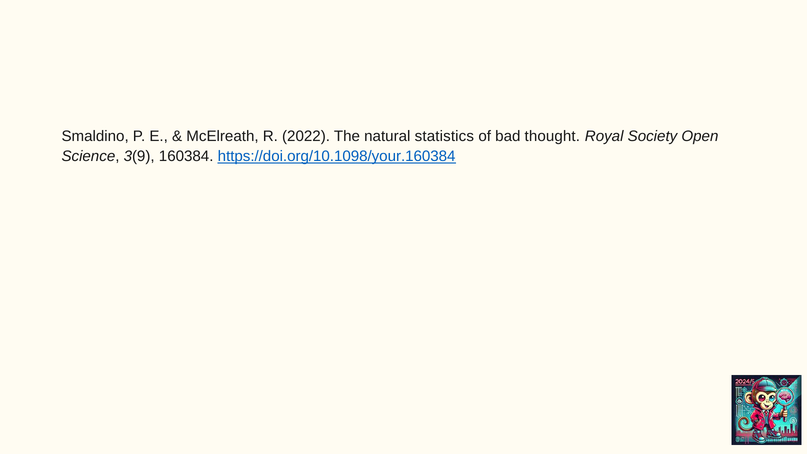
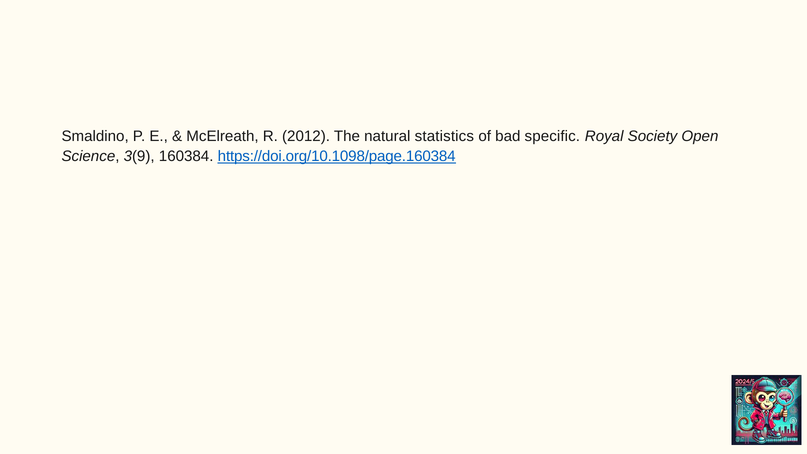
2022: 2022 -> 2012 (306, 136)
thought: thought -> specific (552, 136)
https://doi.org/10.1098/your.160384: https://doi.org/10.1098/your.160384 -> https://doi.org/10.1098/page.160384 (337, 156)
